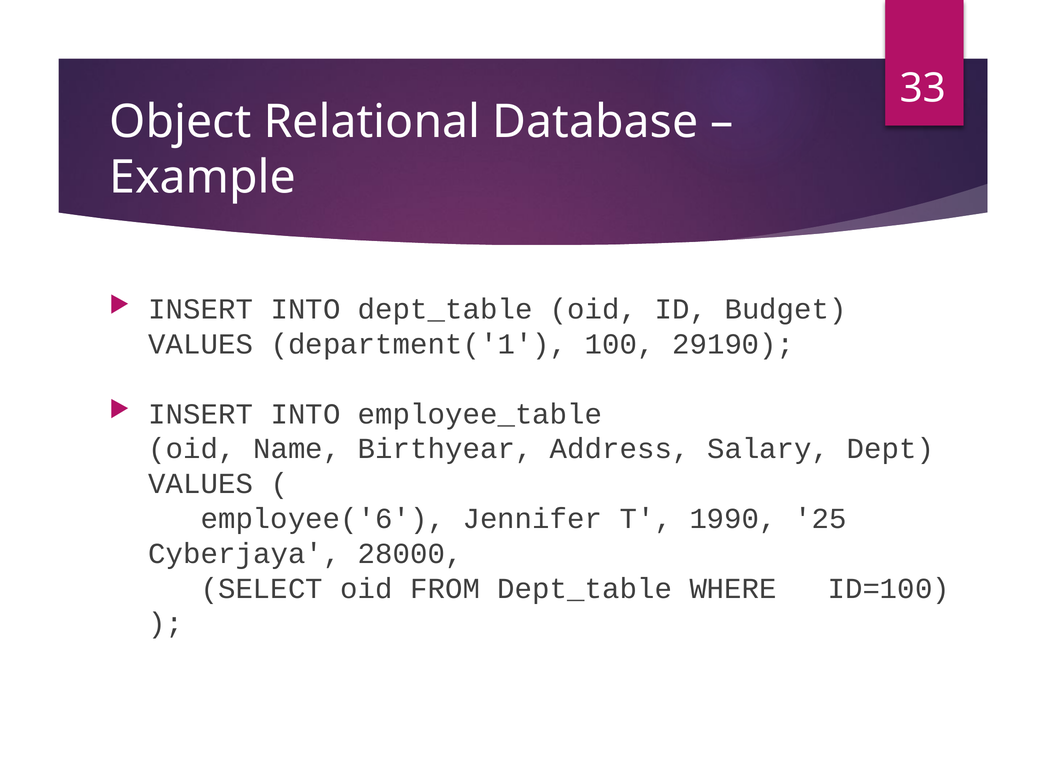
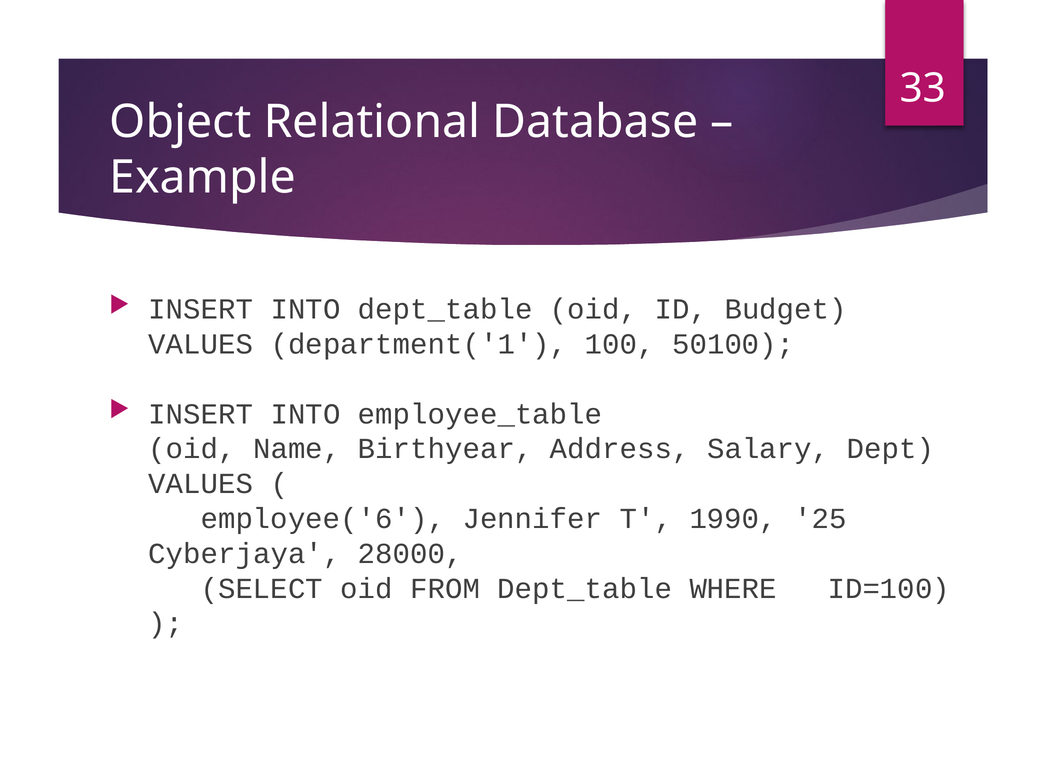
29190: 29190 -> 50100 (733, 344)
